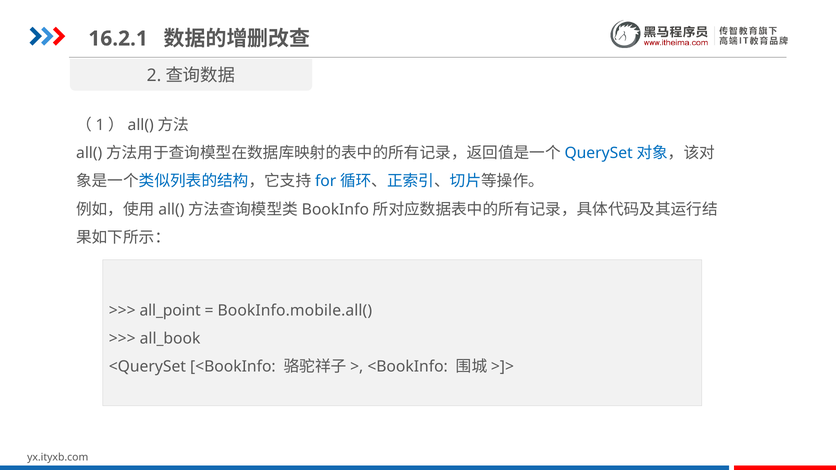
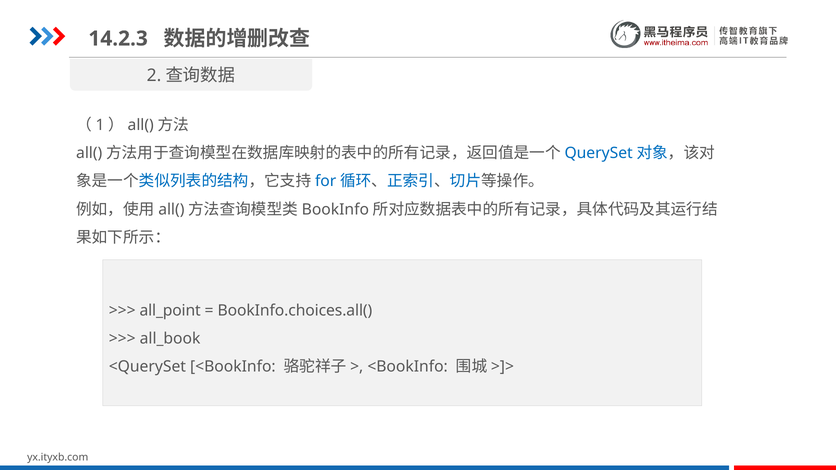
16.2.1: 16.2.1 -> 14.2.3 (118, 39)
BookInfo.mobile.all(: BookInfo.mobile.all( -> BookInfo.choices.all( (295, 311)
